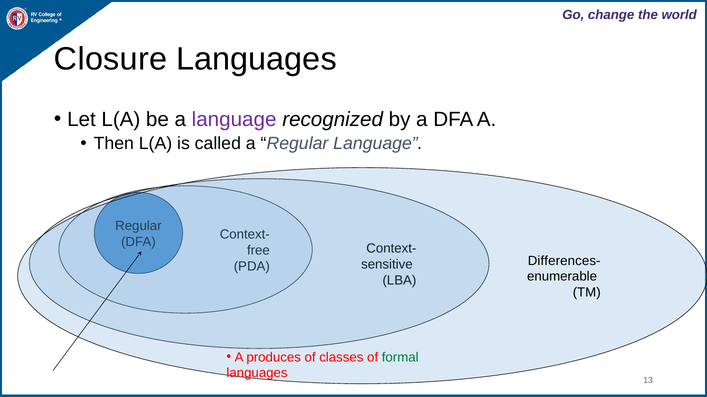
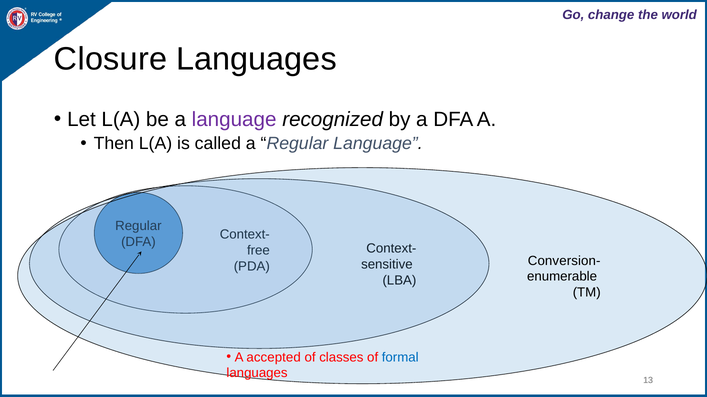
Differences-: Differences- -> Conversion- (564, 261)
produces: produces -> accepted (274, 358)
formal colour: green -> blue (400, 358)
